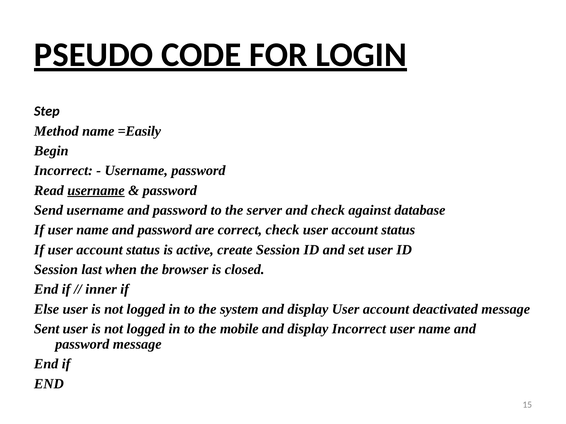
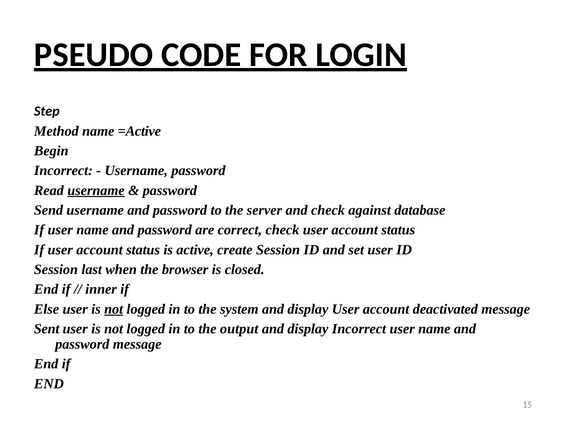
=Easily: =Easily -> =Active (139, 131)
not underline: none -> present (114, 309)
mobile: mobile -> output (239, 329)
